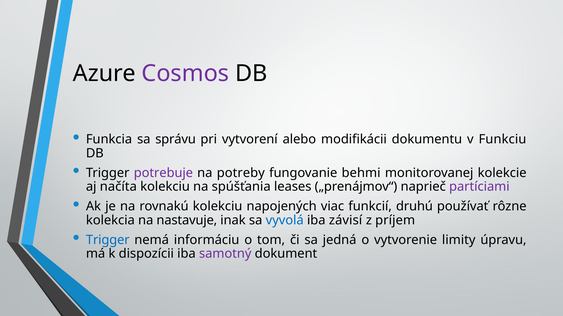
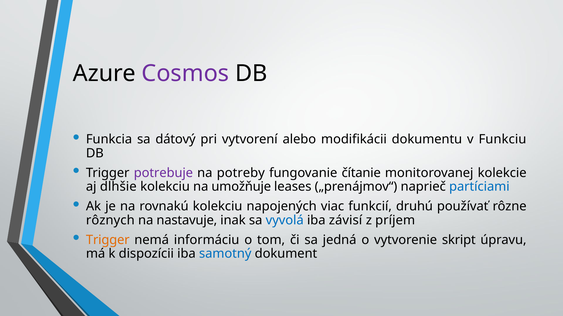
správu: správu -> dátový (176, 140)
behmi: behmi -> čítanie (361, 173)
načíta: načíta -> dlhšie (118, 187)
spúšťania: spúšťania -> umožňuje (241, 187)
partíciami colour: purple -> blue (479, 187)
kolekcia: kolekcia -> rôznych (110, 221)
Trigger colour: blue -> orange (108, 240)
limity: limity -> skript (459, 240)
samotný colour: purple -> blue (225, 254)
